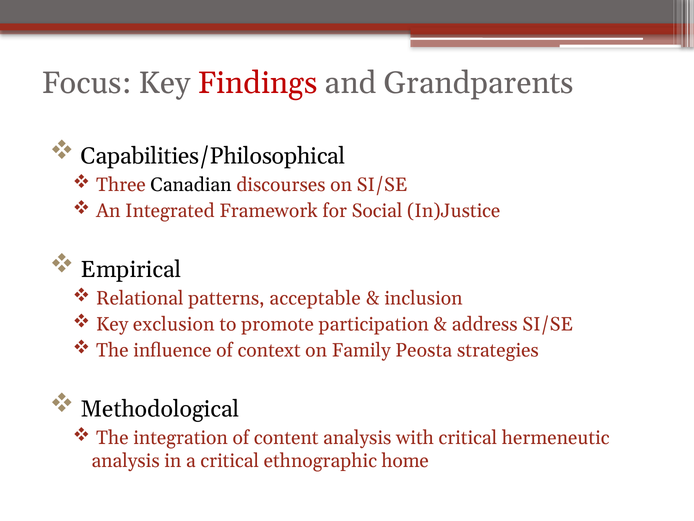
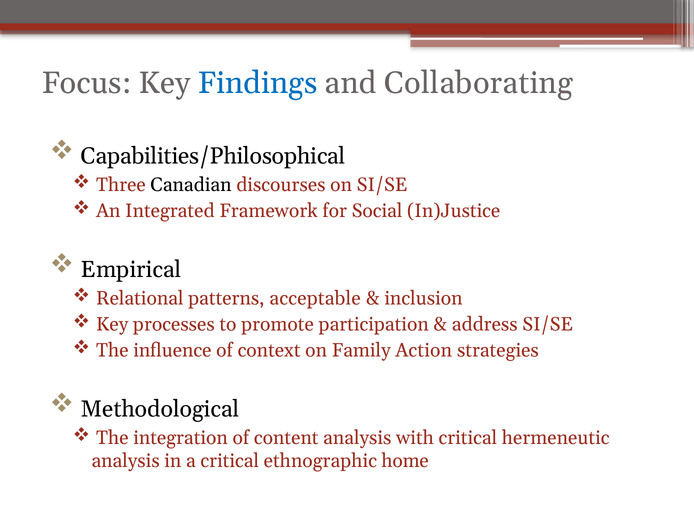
Findings colour: red -> blue (258, 83)
Grandparents: Grandparents -> Collaborating (479, 83)
exclusion: exclusion -> processes (174, 324)
Peosta: Peosta -> Action (424, 350)
